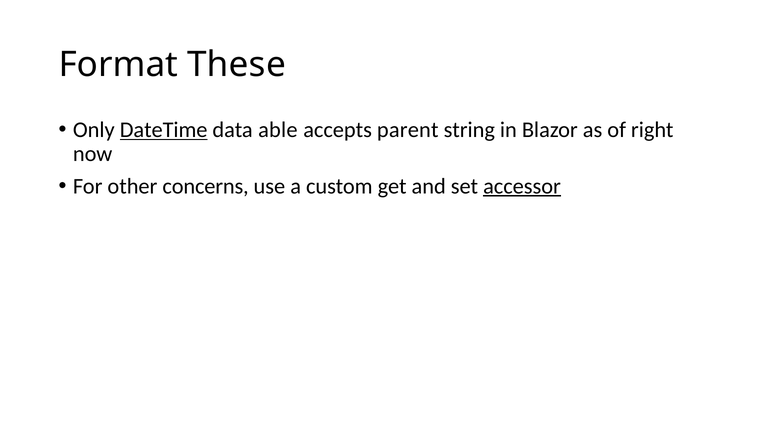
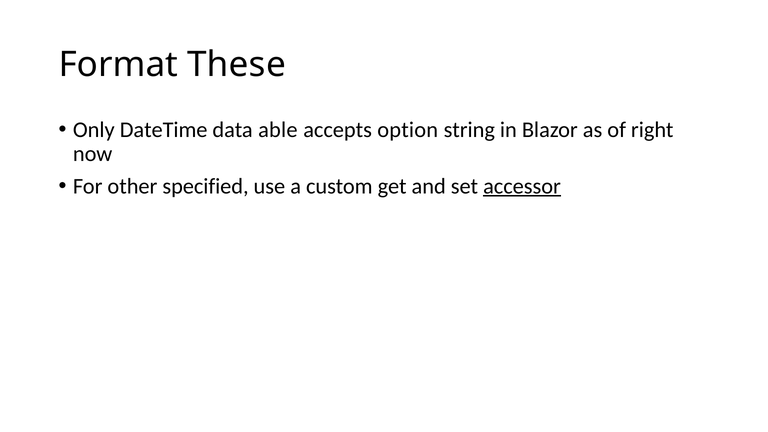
DateTime underline: present -> none (164, 130)
parent: parent -> option (408, 130)
concerns: concerns -> specified (206, 186)
